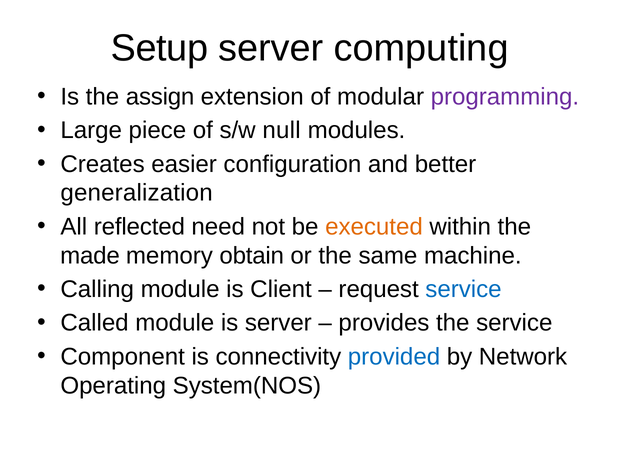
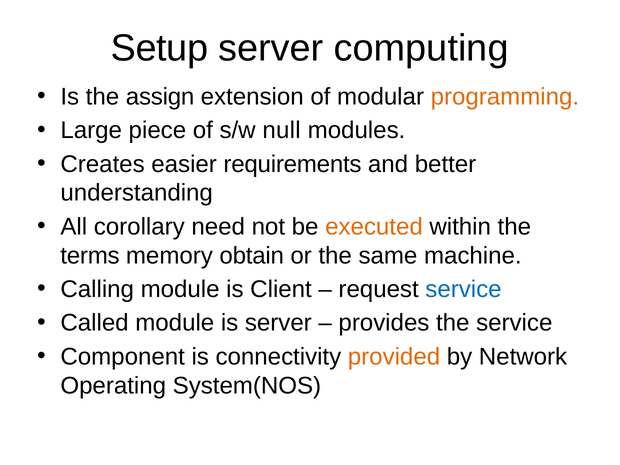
programming colour: purple -> orange (505, 97)
configuration: configuration -> requirements (293, 164)
generalization: generalization -> understanding (137, 193)
reflected: reflected -> corollary (139, 227)
made: made -> terms (90, 256)
provided colour: blue -> orange (394, 357)
